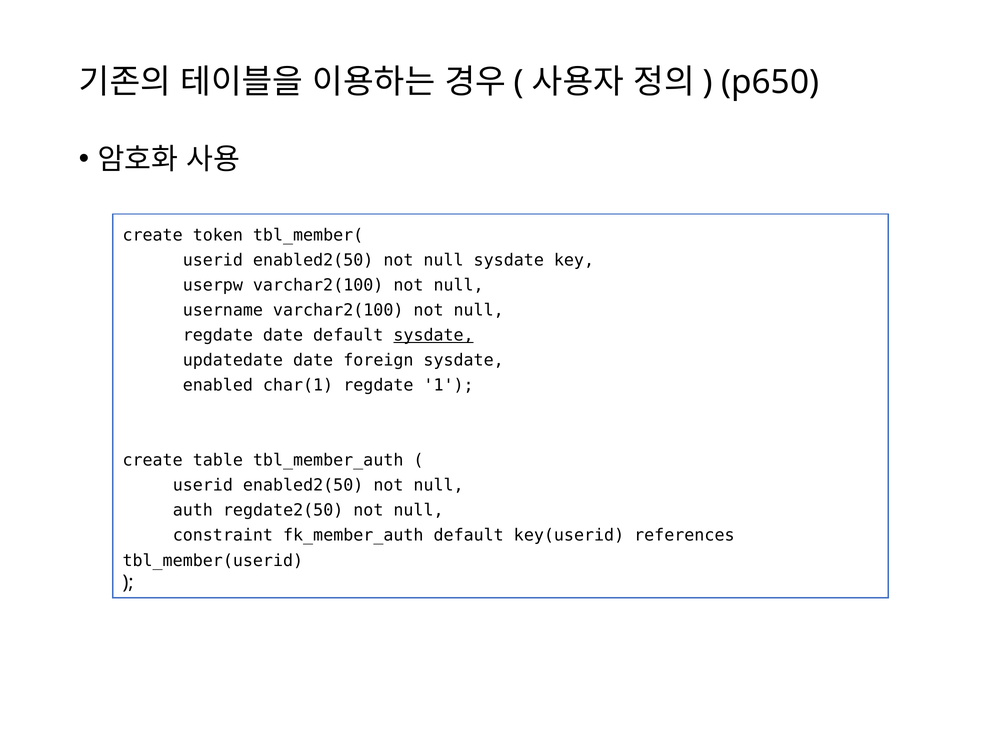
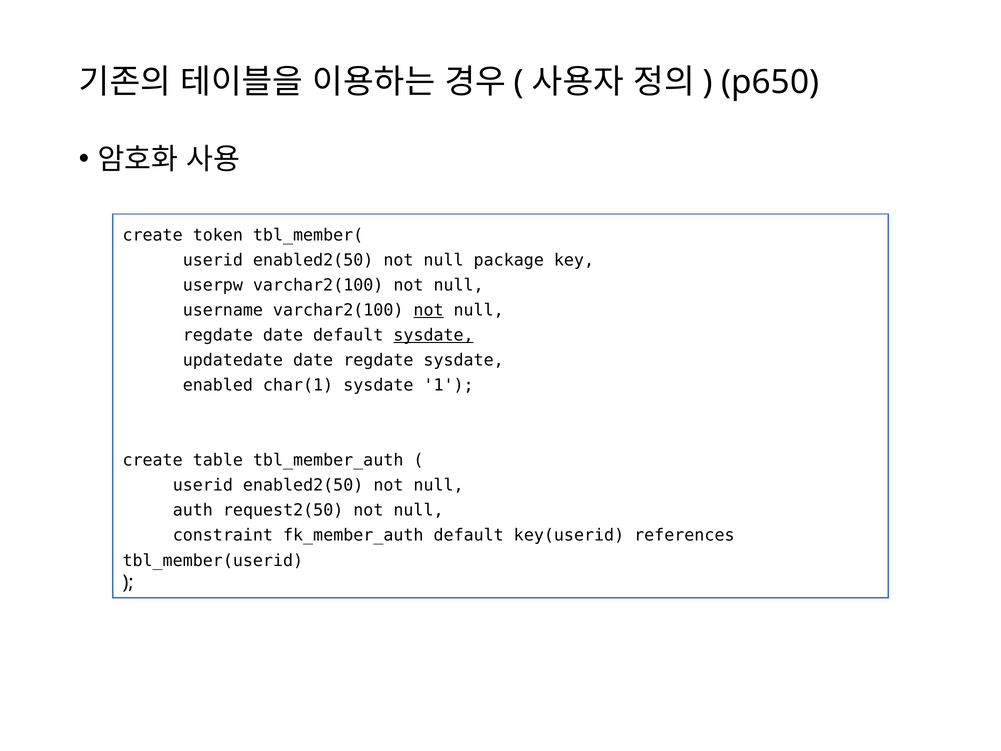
null sysdate: sysdate -> package (509, 260)
not underline: none -> present (429, 310)
date foreign: foreign -> regdate (378, 360)
char(1 regdate: regdate -> sysdate (378, 385)
regdate2(50: regdate2(50 -> request2(50 (283, 510)
